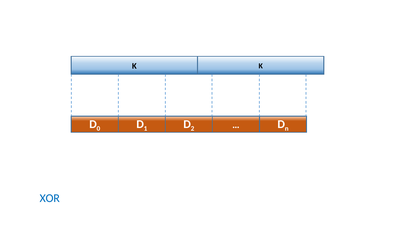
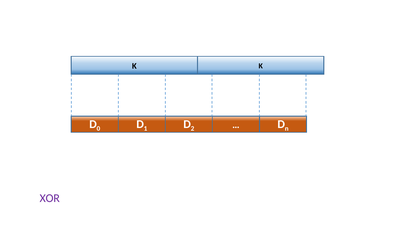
XOR colour: blue -> purple (50, 198)
